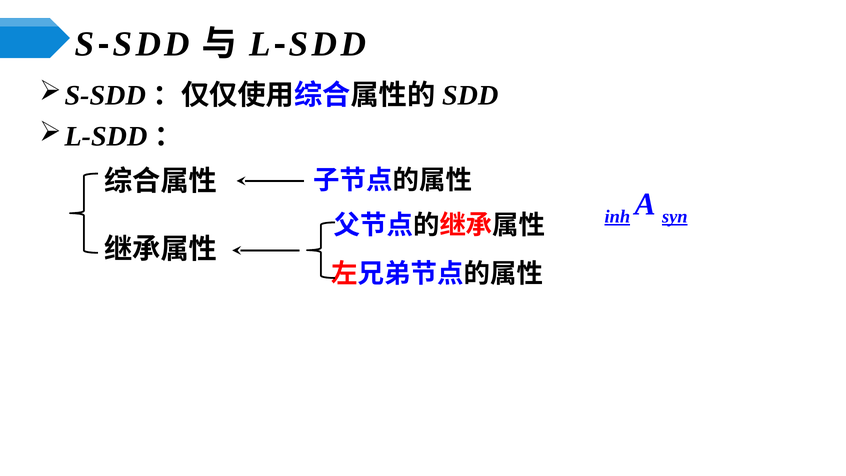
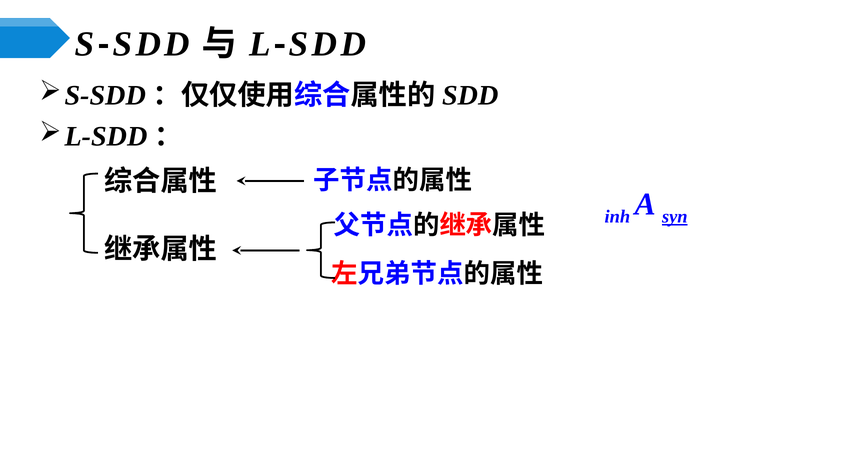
inh underline: present -> none (617, 217)
